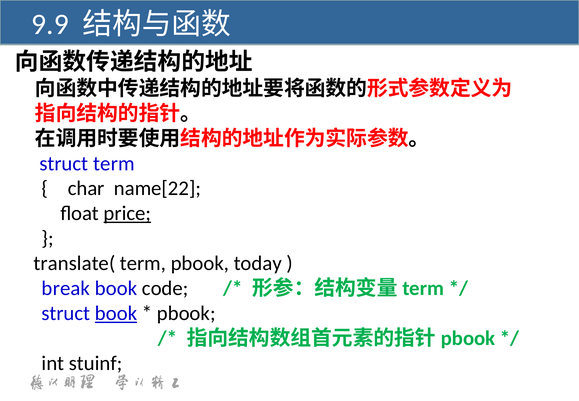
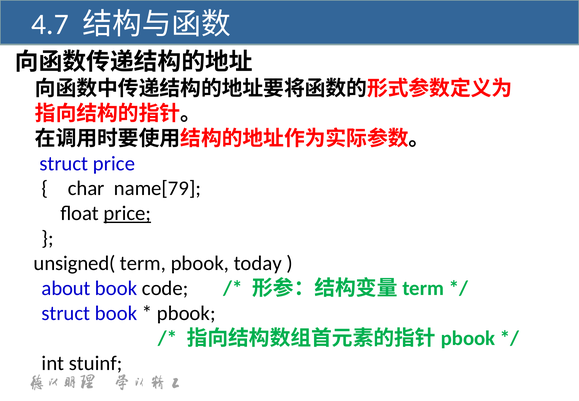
9.9: 9.9 -> 4.7 (50, 24)
struct term: term -> price (114, 163)
name[22: name[22 -> name[79 (157, 188)
translate(: translate( -> unsigned( (75, 263)
break: break -> about (66, 288)
book underline: present -> none (116, 313)
